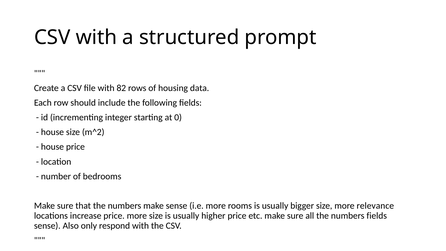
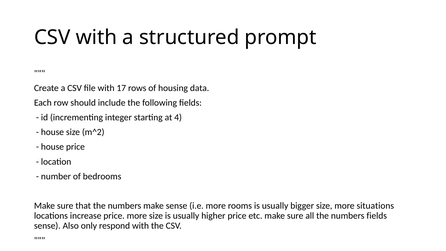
82: 82 -> 17 (121, 88)
0: 0 -> 4 (178, 117)
relevance: relevance -> situations (375, 206)
